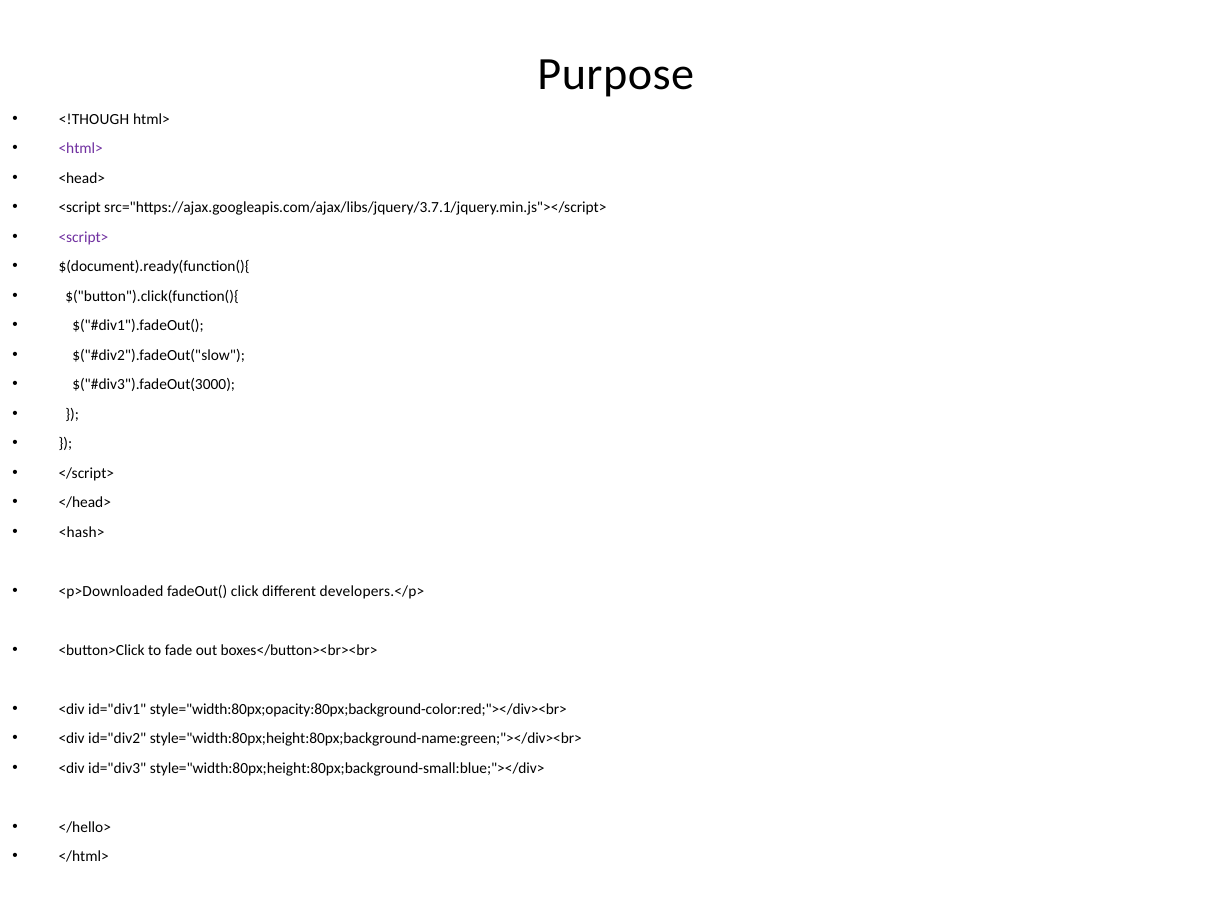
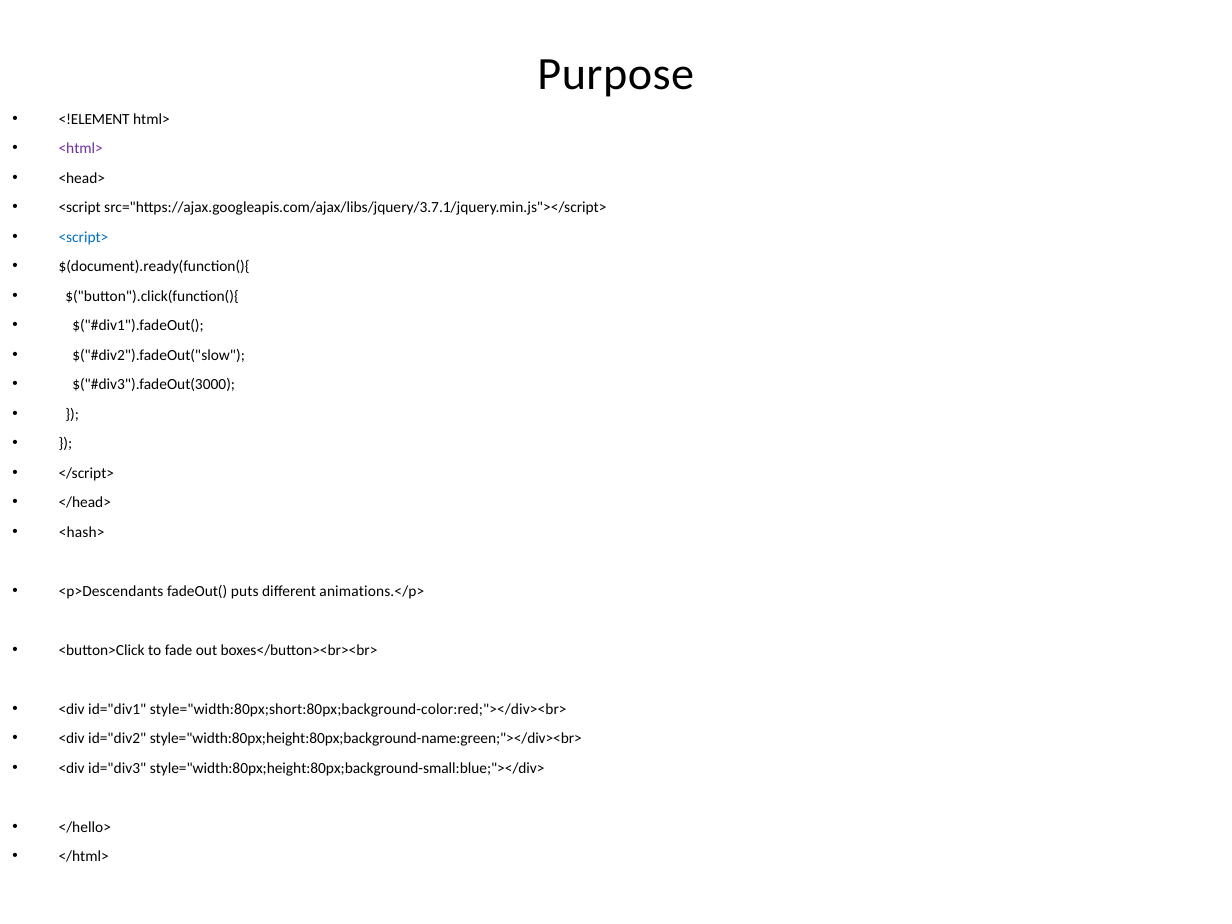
<!THOUGH: <!THOUGH -> <!ELEMENT (94, 119)
<script> colour: purple -> blue (83, 237)
<p>Downloaded: <p>Downloaded -> <p>Descendants (111, 591)
click: click -> puts (245, 591)
developers.</p>: developers.</p> -> animations.</p> (372, 591)
style="width:80px;opacity:80px;background-color:red;"></div><br>: style="width:80px;opacity:80px;background-color:red;"></div><br> -> style="width:80px;short:80px;background-color:red;"></div><br> (358, 709)
